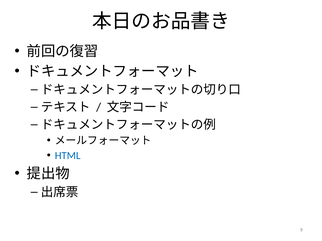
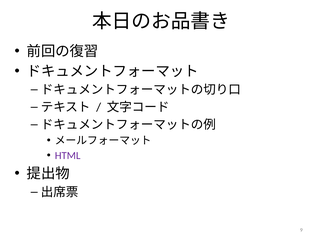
HTML colour: blue -> purple (68, 156)
